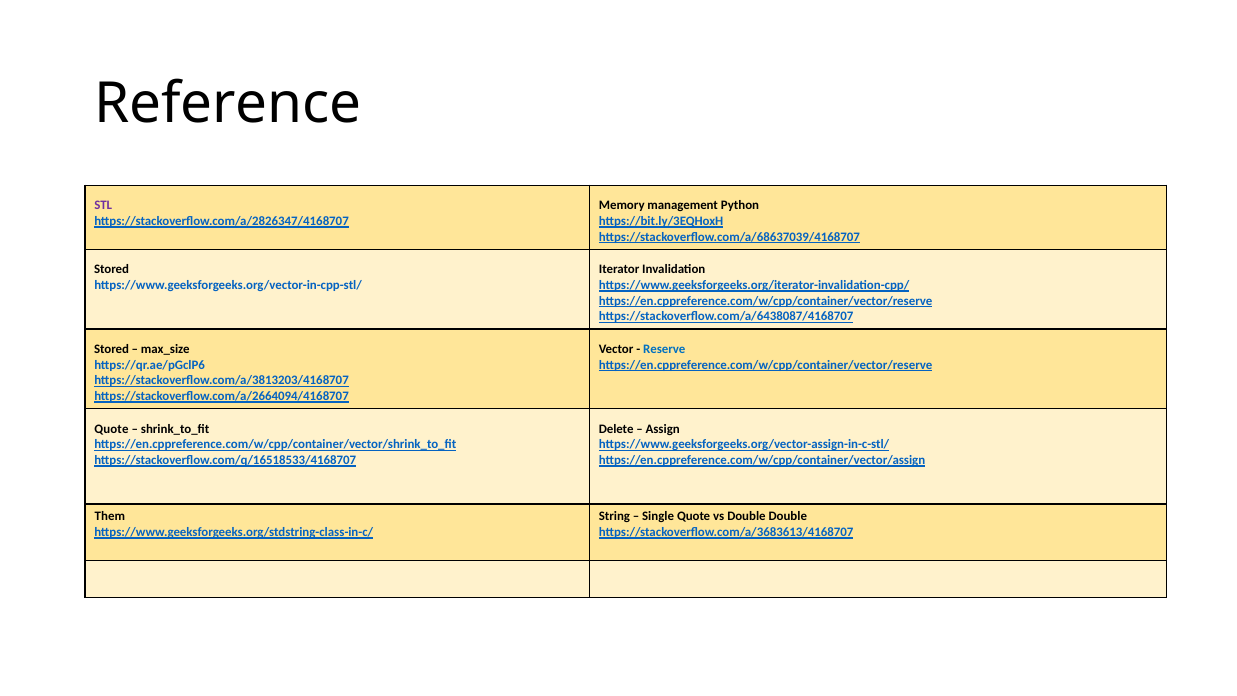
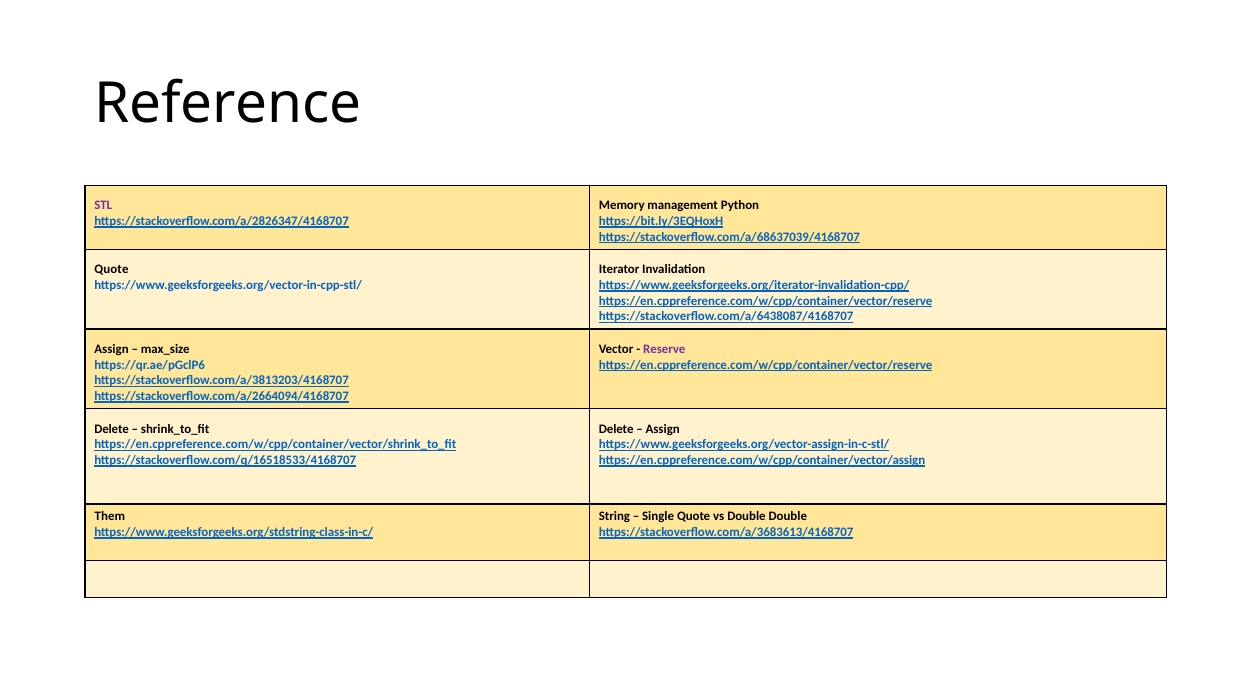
Stored: Stored -> Quote (111, 270)
Stored: Stored -> Assign (112, 349)
Reserve colour: blue -> purple (664, 349)
Quote: Quote -> Delete (112, 429)
